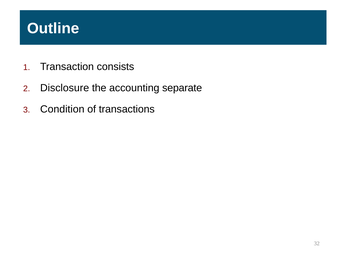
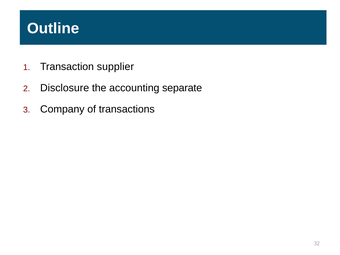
consists: consists -> supplier (115, 67)
Condition: Condition -> Company (62, 109)
